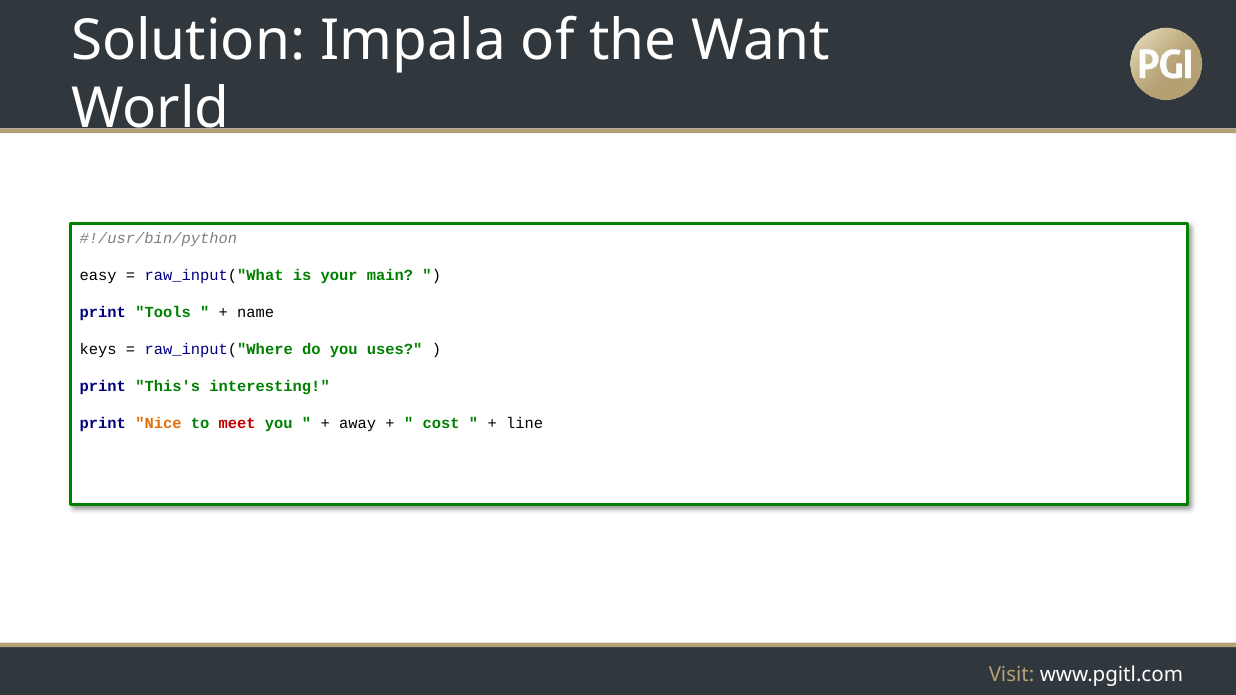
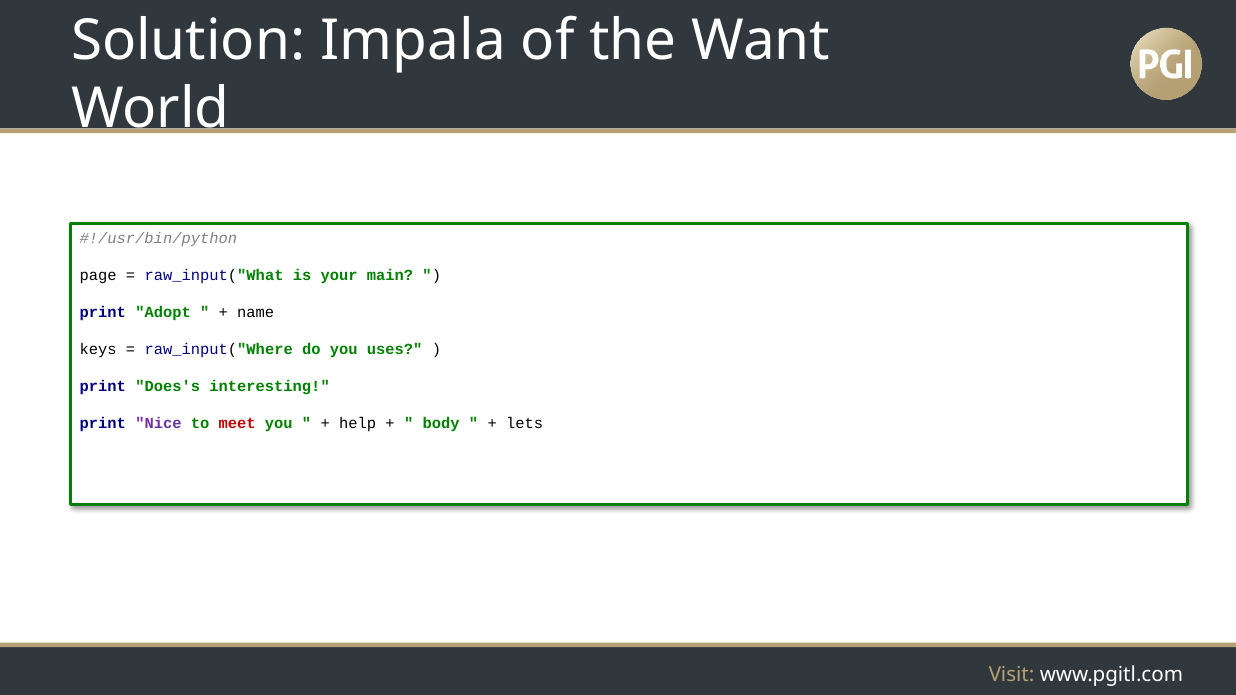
easy: easy -> page (98, 276)
Tools: Tools -> Adopt (163, 313)
This's: This's -> Does's (168, 387)
Nice colour: orange -> purple (158, 424)
away: away -> help (358, 424)
cost: cost -> body (441, 424)
line: line -> lets (525, 424)
